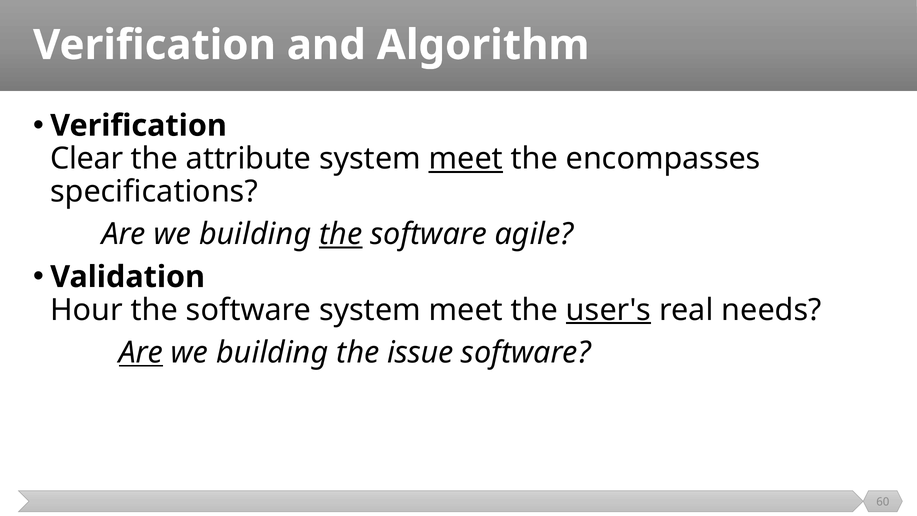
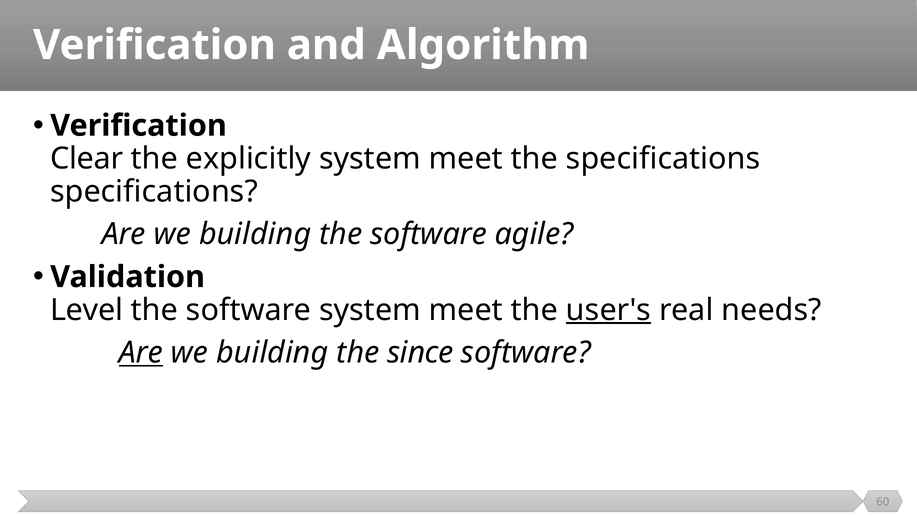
attribute: attribute -> explicitly (249, 159)
meet underline: present -> none (466, 159)
the encompasses: encompasses -> specifications (663, 159)
the underline: present -> none (341, 234)
Hour: Hour -> Level (87, 310)
issue: issue -> since (420, 352)
